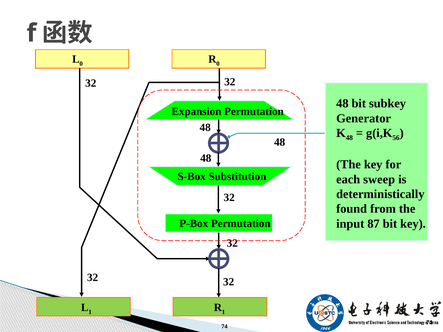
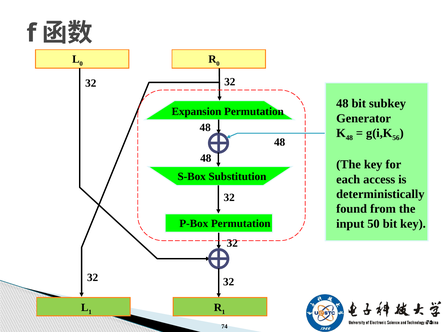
sweep: sweep -> access (379, 179)
87: 87 -> 50 (374, 224)
